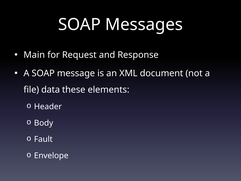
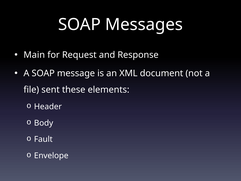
data: data -> sent (51, 90)
